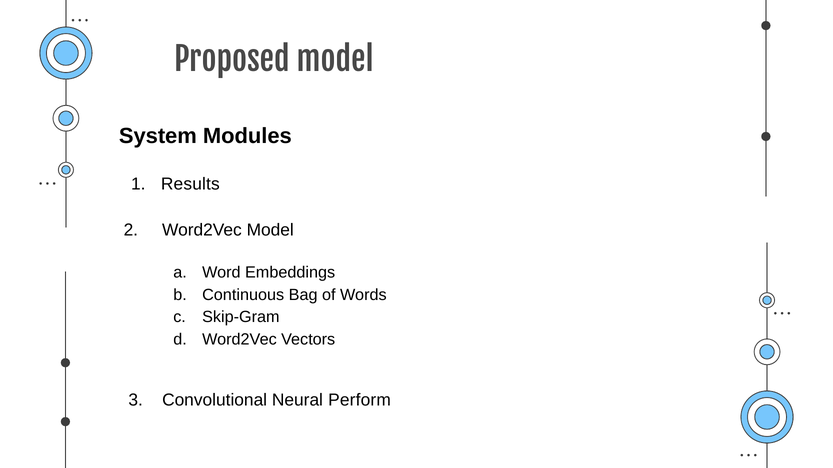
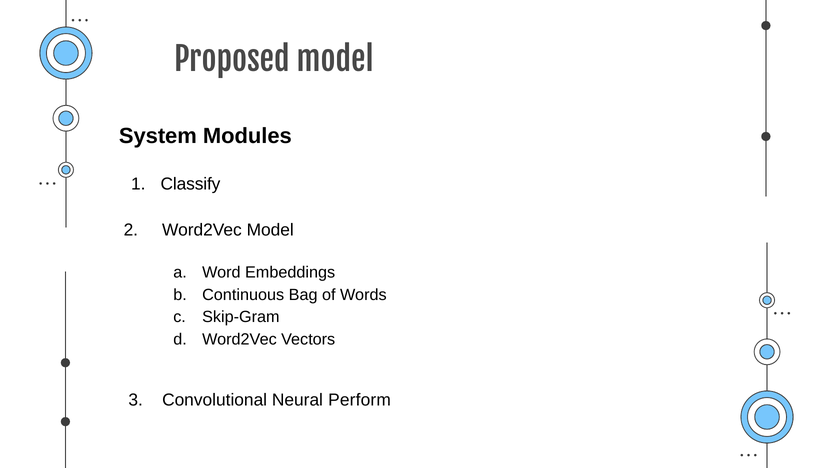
Results: Results -> Classify (190, 184)
